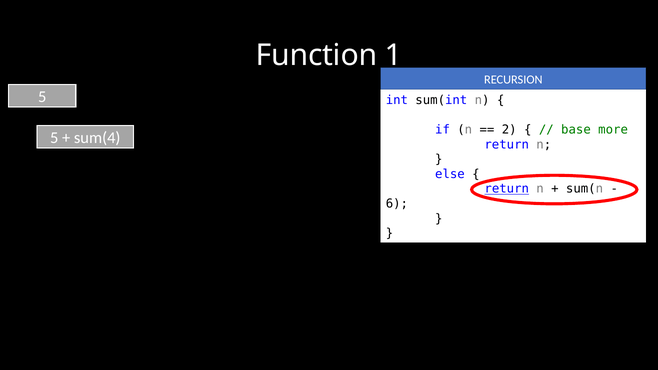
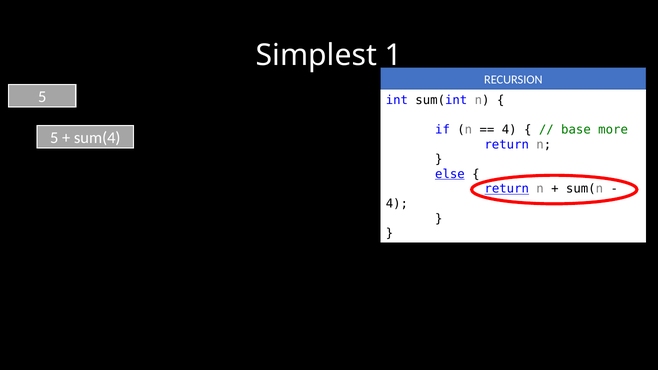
Function: Function -> Simplest (316, 55)
2: 2 -> 4 (509, 130)
else underline: none -> present (450, 174)
6: 6 -> 4 (397, 204)
